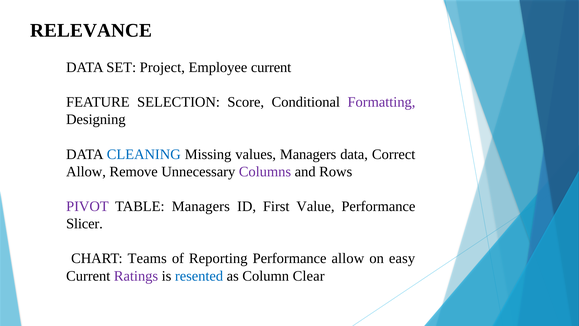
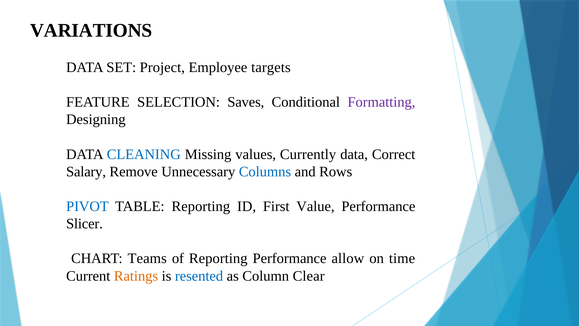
RELEVANCE: RELEVANCE -> VARIATIONS (91, 30)
Employee current: current -> targets (271, 67)
Score: Score -> Saves (246, 102)
values Managers: Managers -> Currently (308, 154)
Allow: Allow -> Salary (86, 171)
Columns colour: purple -> blue (265, 171)
PIVOT colour: purple -> blue (87, 206)
TABLE Managers: Managers -> Reporting (201, 206)
easy: easy -> time (402, 258)
Ratings colour: purple -> orange (136, 276)
